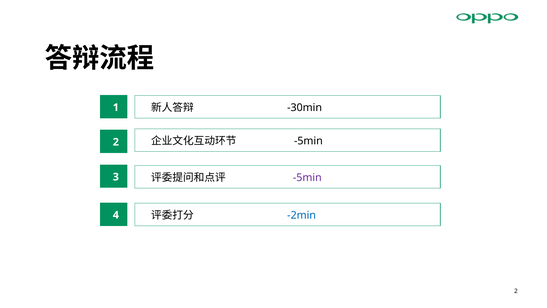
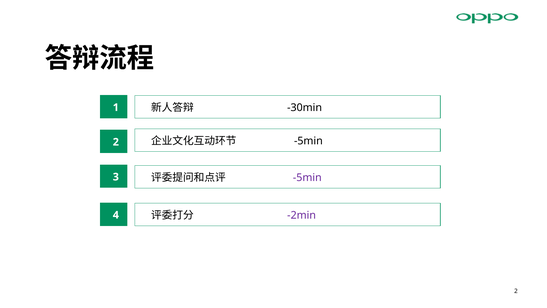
-2min colour: blue -> purple (302, 215)
